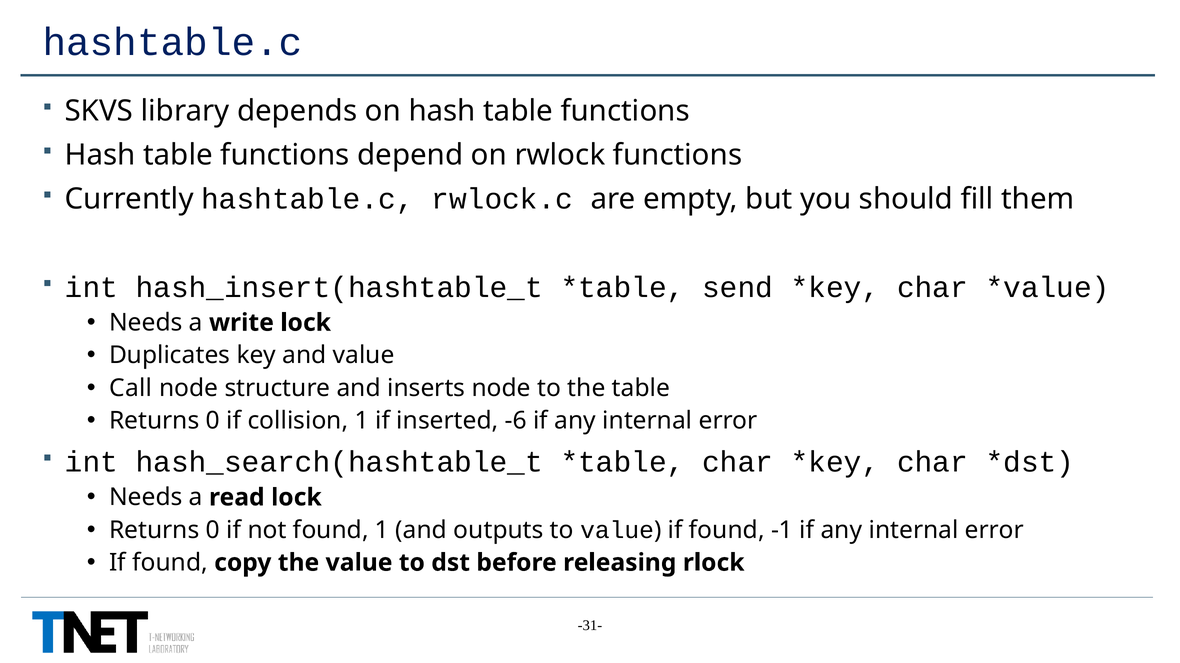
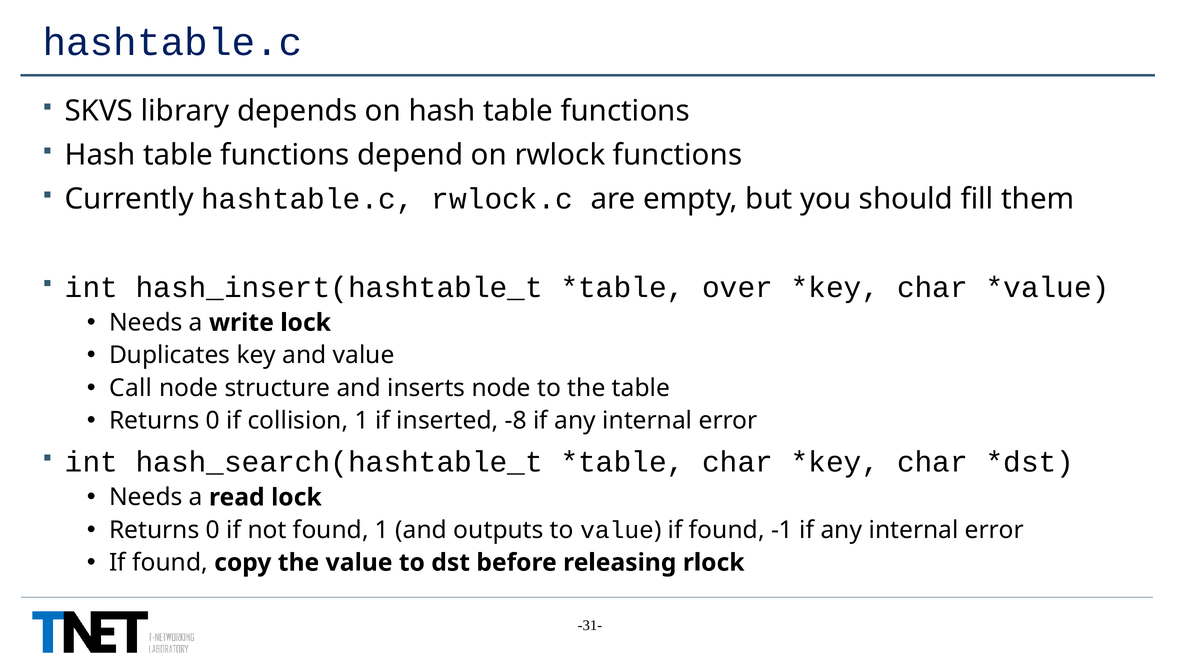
send: send -> over (738, 288)
-6: -6 -> -8 (516, 421)
